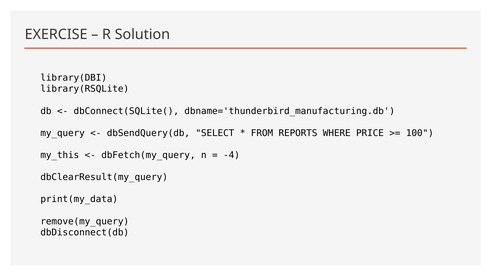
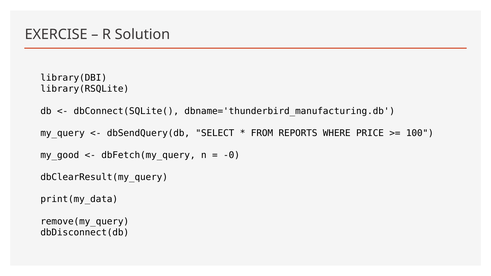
my_this: my_this -> my_good (60, 155)
-4: -4 -> -0 (232, 155)
